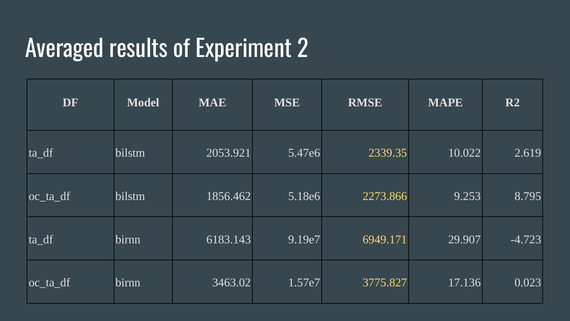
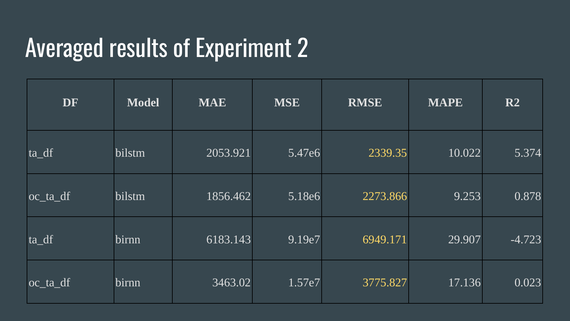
2.619: 2.619 -> 5.374 (528, 153)
8.795: 8.795 -> 0.878 (528, 196)
